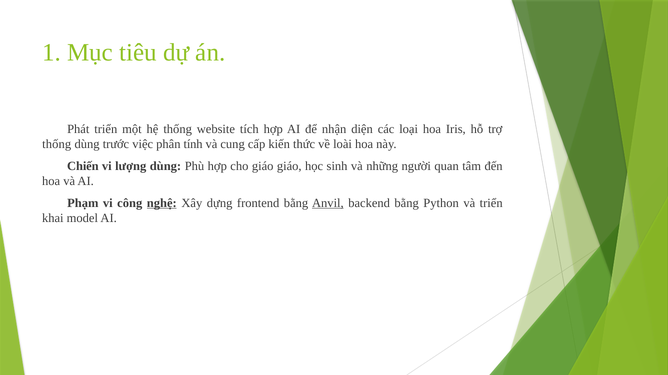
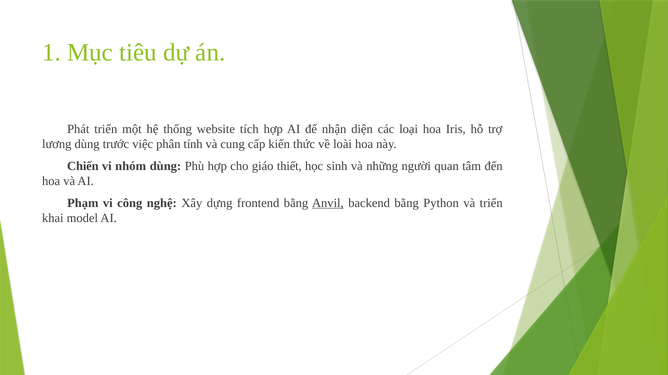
thống: thống -> lương (57, 144)
lượng: lượng -> nhóm (131, 166)
giáo giáo: giáo -> thiết (289, 166)
nghệ underline: present -> none (162, 203)
